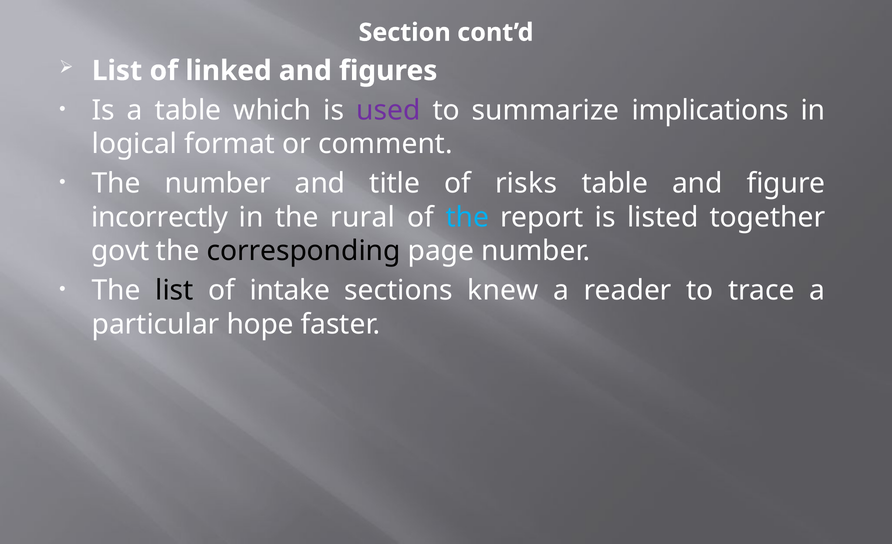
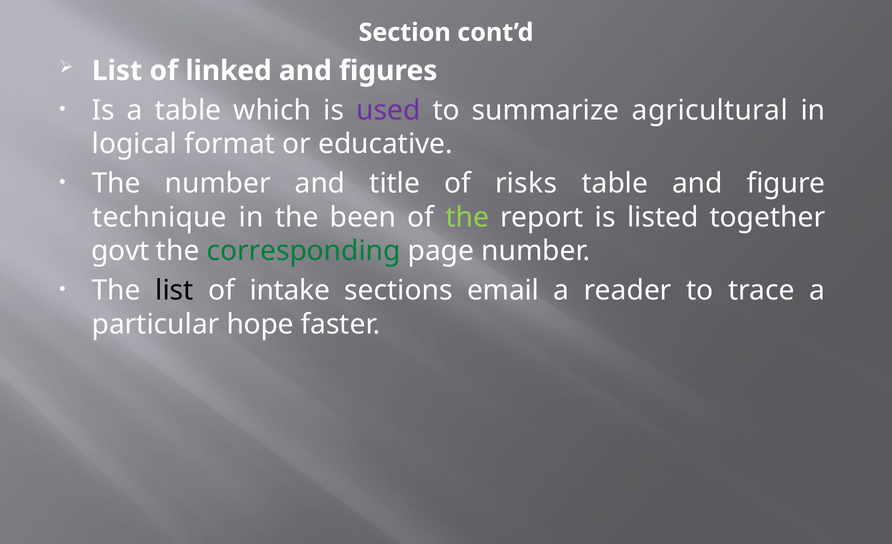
implications: implications -> agricultural (710, 110)
comment: comment -> educative (386, 144)
incorrectly: incorrectly -> technique (159, 217)
rural: rural -> been (363, 217)
the colour: light blue -> light green (467, 217)
corresponding colour: black -> green (304, 251)
knew: knew -> email (503, 290)
